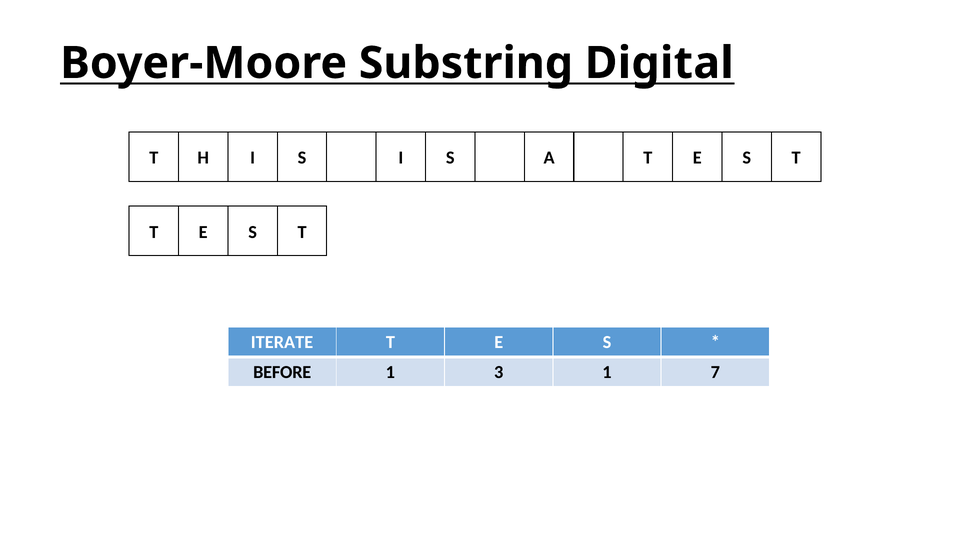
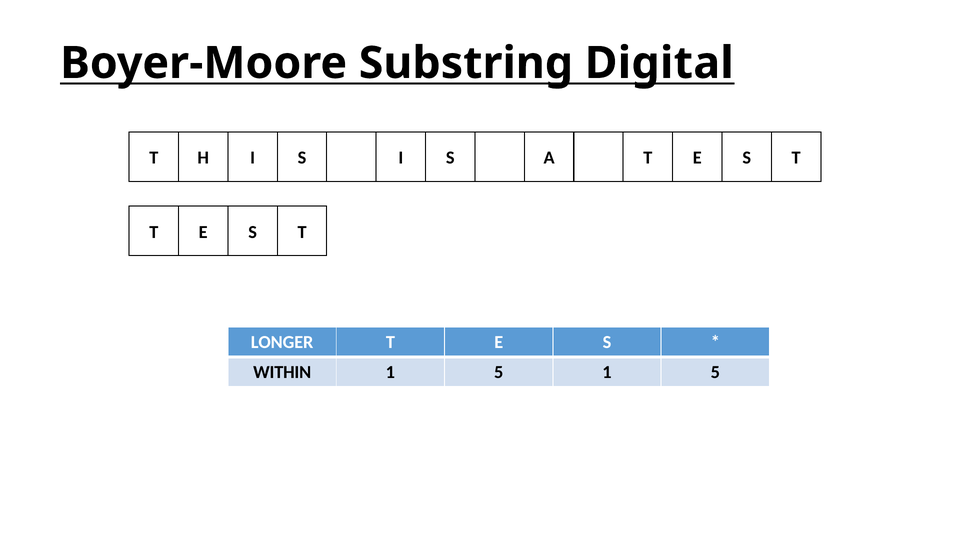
ITERATE: ITERATE -> LONGER (282, 342)
BEFORE: BEFORE -> WITHIN (282, 372)
3: 3 -> 5 (499, 372)
7: 7 -> 5 (715, 372)
